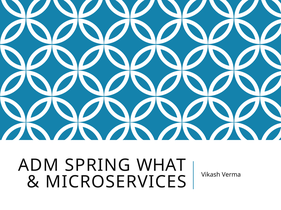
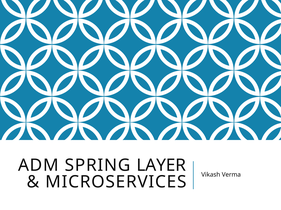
WHAT: WHAT -> LAYER (161, 166)
